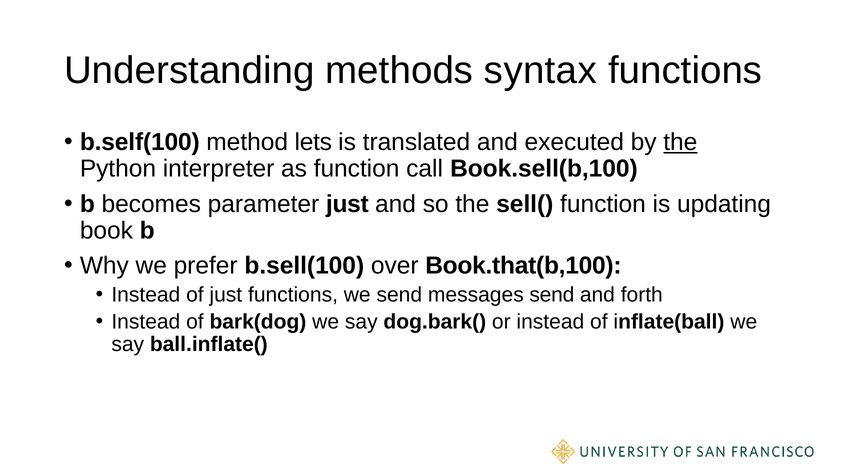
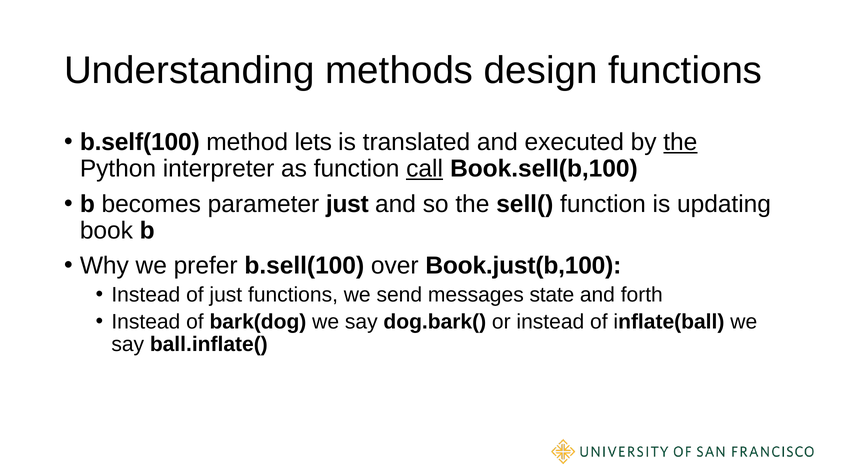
syntax: syntax -> design (541, 71)
call underline: none -> present (425, 169)
Book.that(b,100: Book.that(b,100 -> Book.just(b,100 (523, 266)
messages send: send -> state (552, 295)
